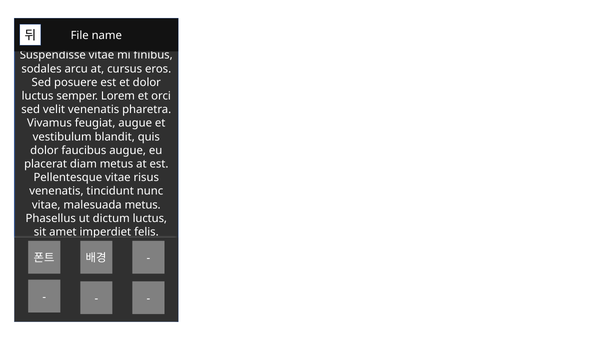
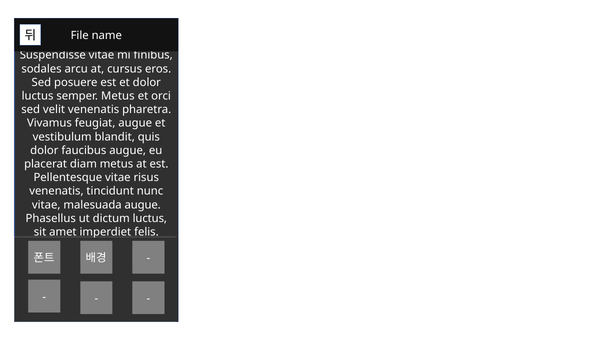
semper Lorem: Lorem -> Metus (118, 96)
malesuada metus: metus -> augue (143, 205)
